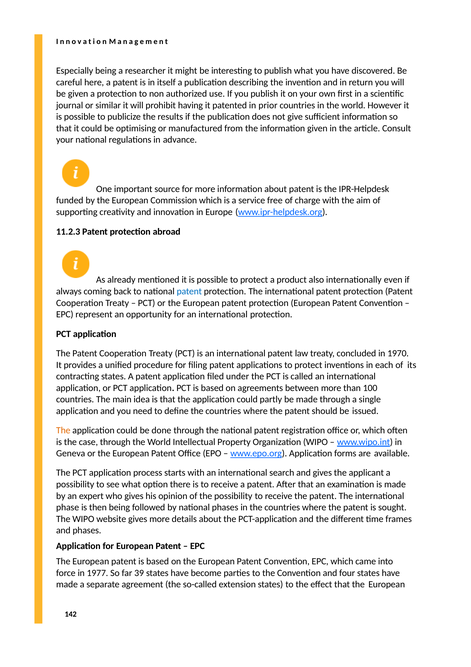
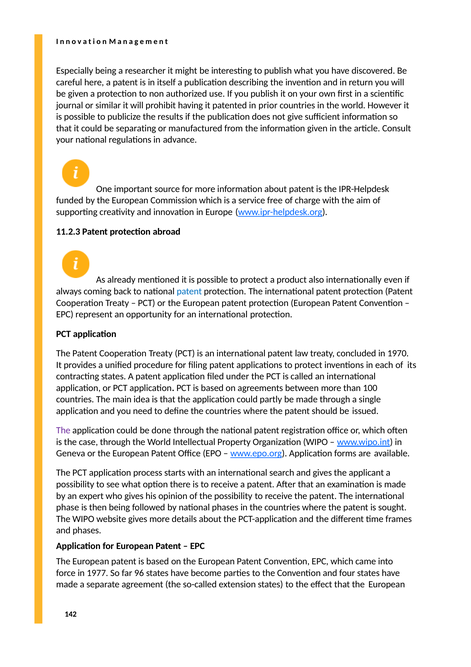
optimising: optimising -> separating (136, 128)
The colour: orange -> purple (63, 430)
39: 39 -> 96 (139, 573)
